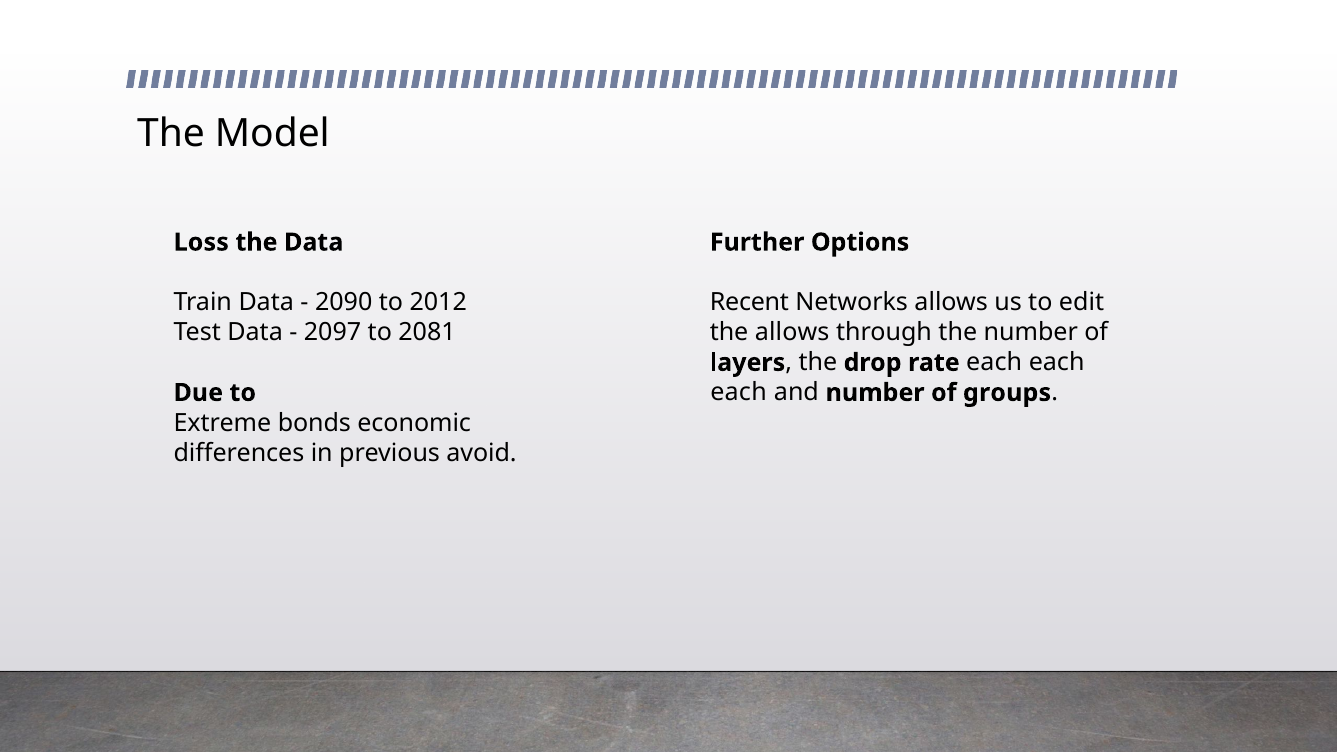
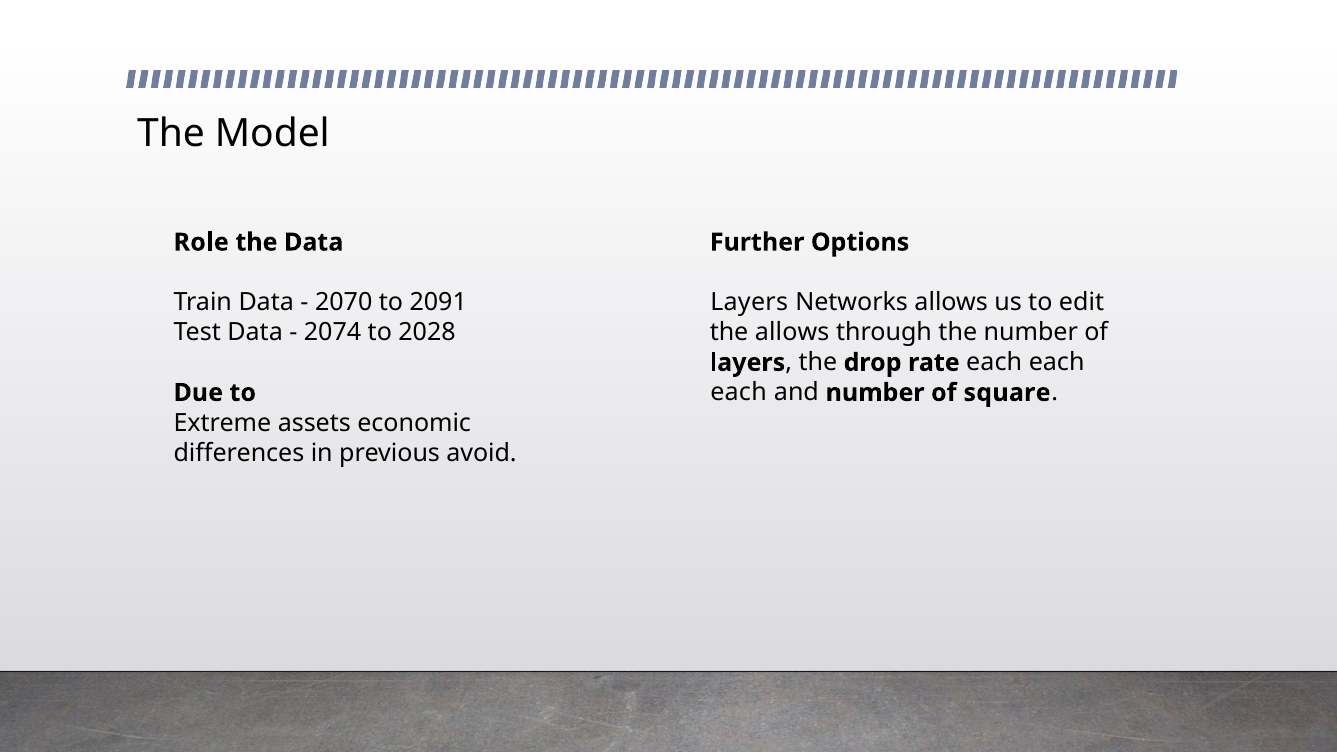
Loss: Loss -> Role (201, 242)
2090: 2090 -> 2070 (344, 302)
2012: 2012 -> 2091 (438, 302)
Recent: Recent -> Layers (749, 302)
2097: 2097 -> 2074 (333, 333)
2081: 2081 -> 2028 (427, 333)
groups: groups -> square (1007, 393)
bonds: bonds -> assets (314, 423)
